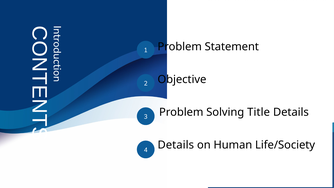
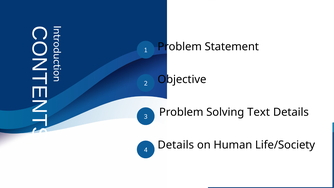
Title: Title -> Text (259, 112)
